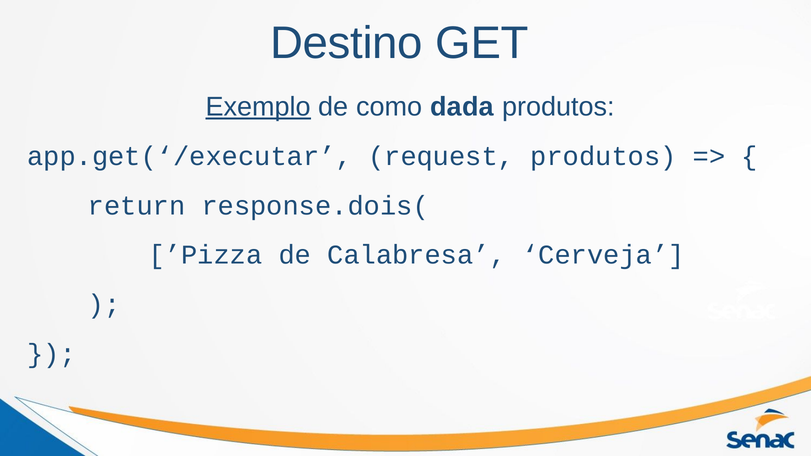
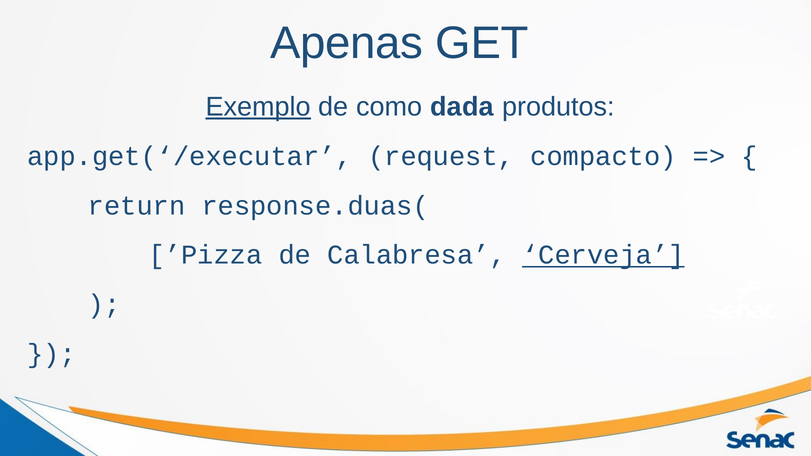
Destino: Destino -> Apenas (347, 43)
request produtos: produtos -> compacto (603, 156)
response.dois(: response.dois( -> response.duas( (315, 206)
Cerveja underline: none -> present (603, 255)
